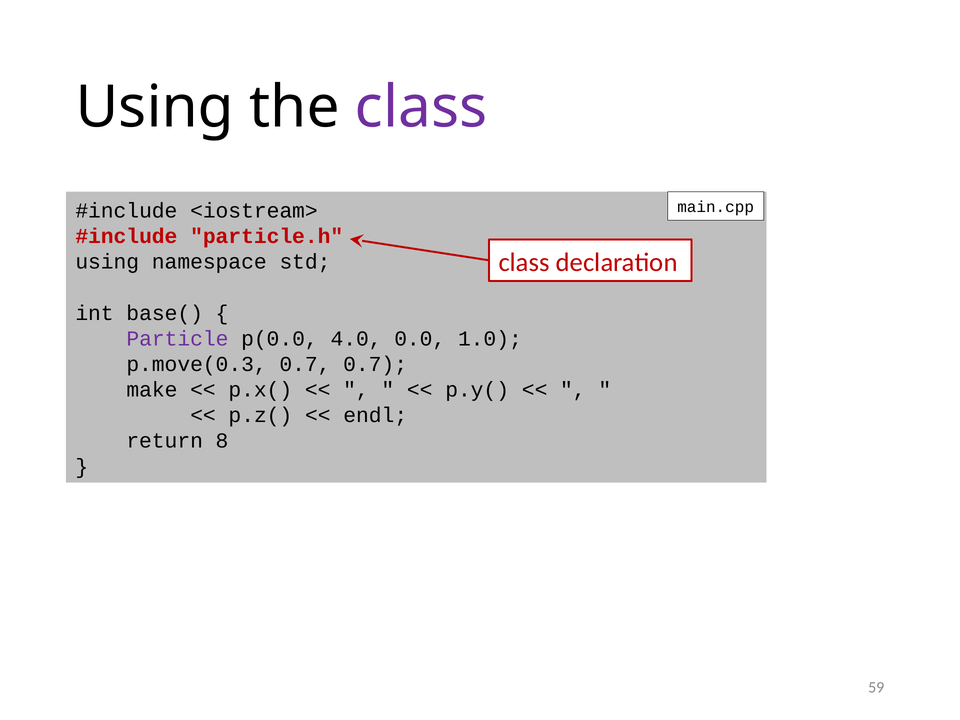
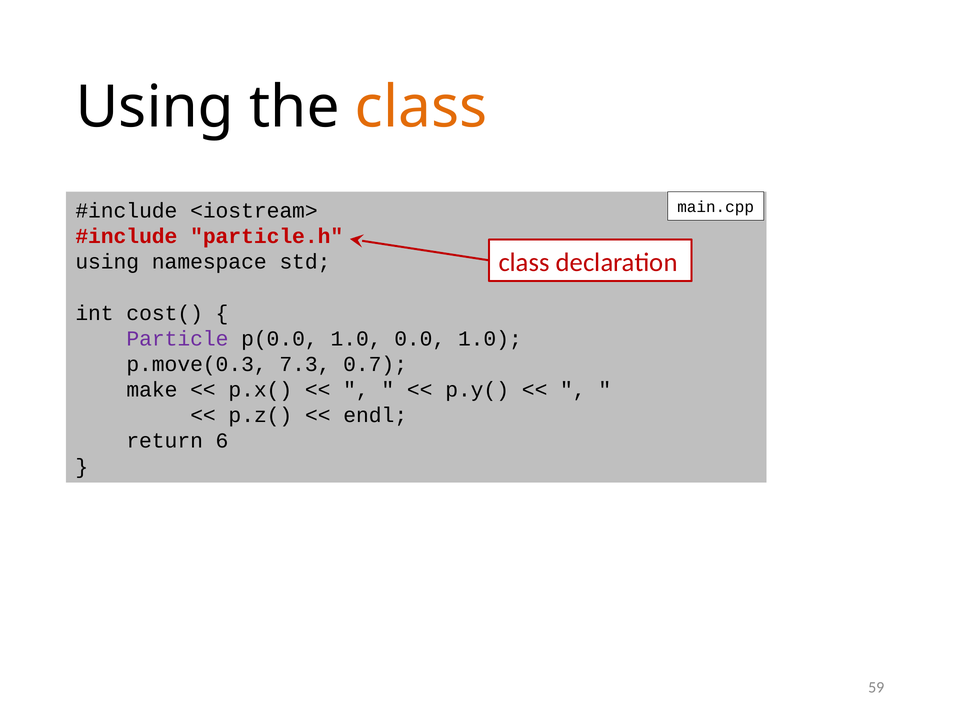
class colour: purple -> orange (421, 108)
base(: base( -> cost( (165, 313)
p(0.0 4.0: 4.0 -> 1.0 (356, 339)
p.move(0.3 0.7: 0.7 -> 7.3 (305, 364)
8: 8 -> 6 (222, 441)
